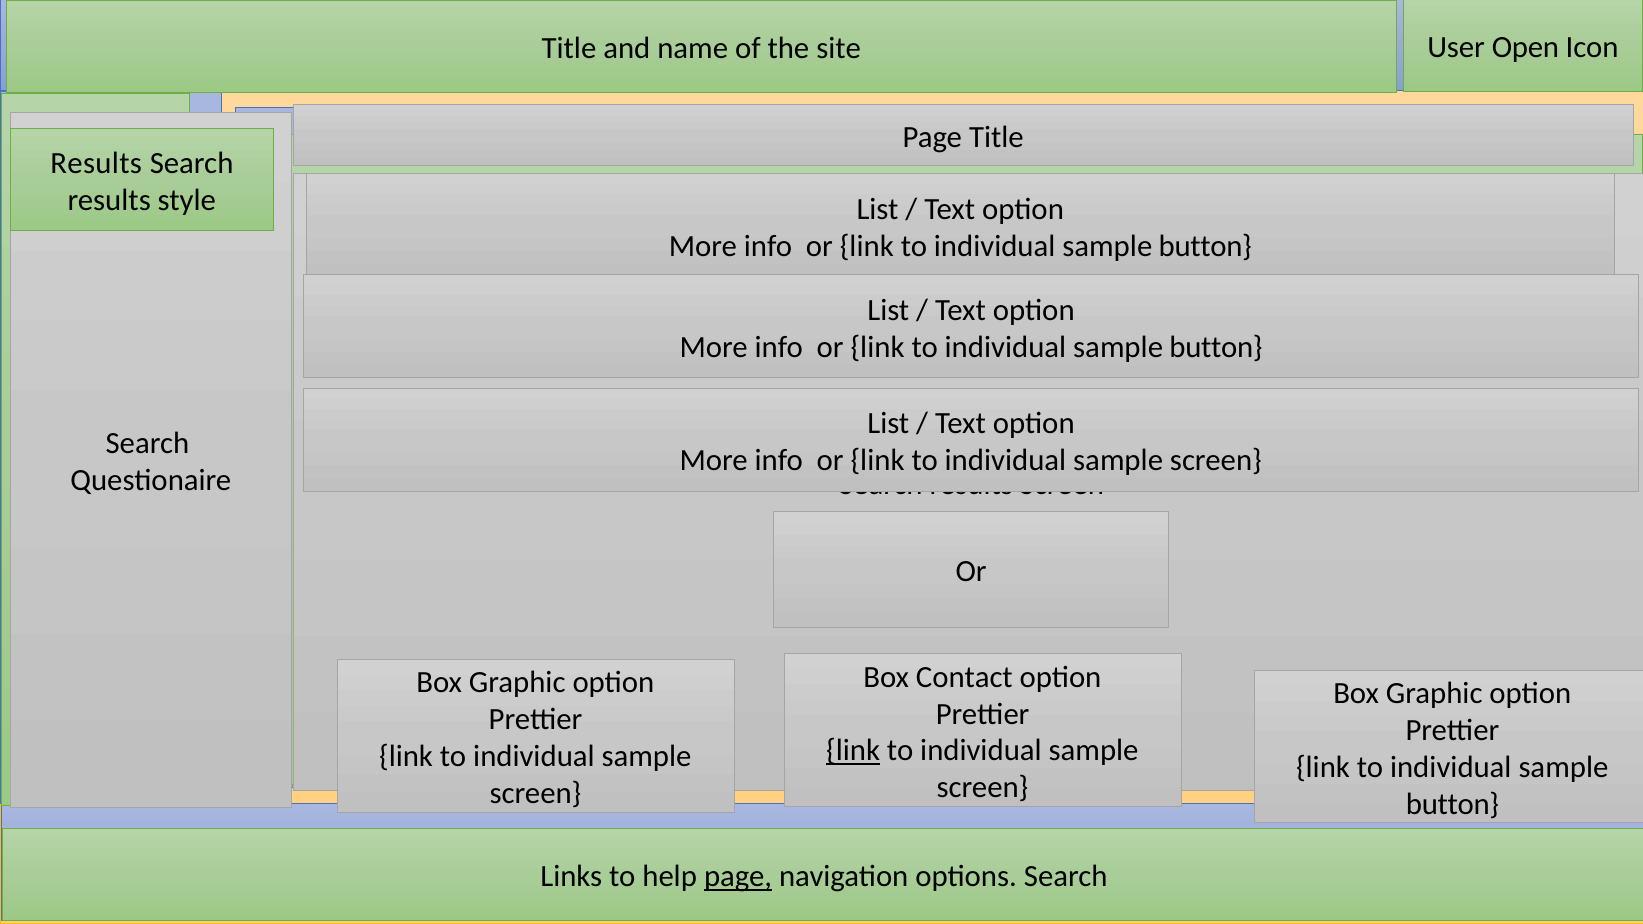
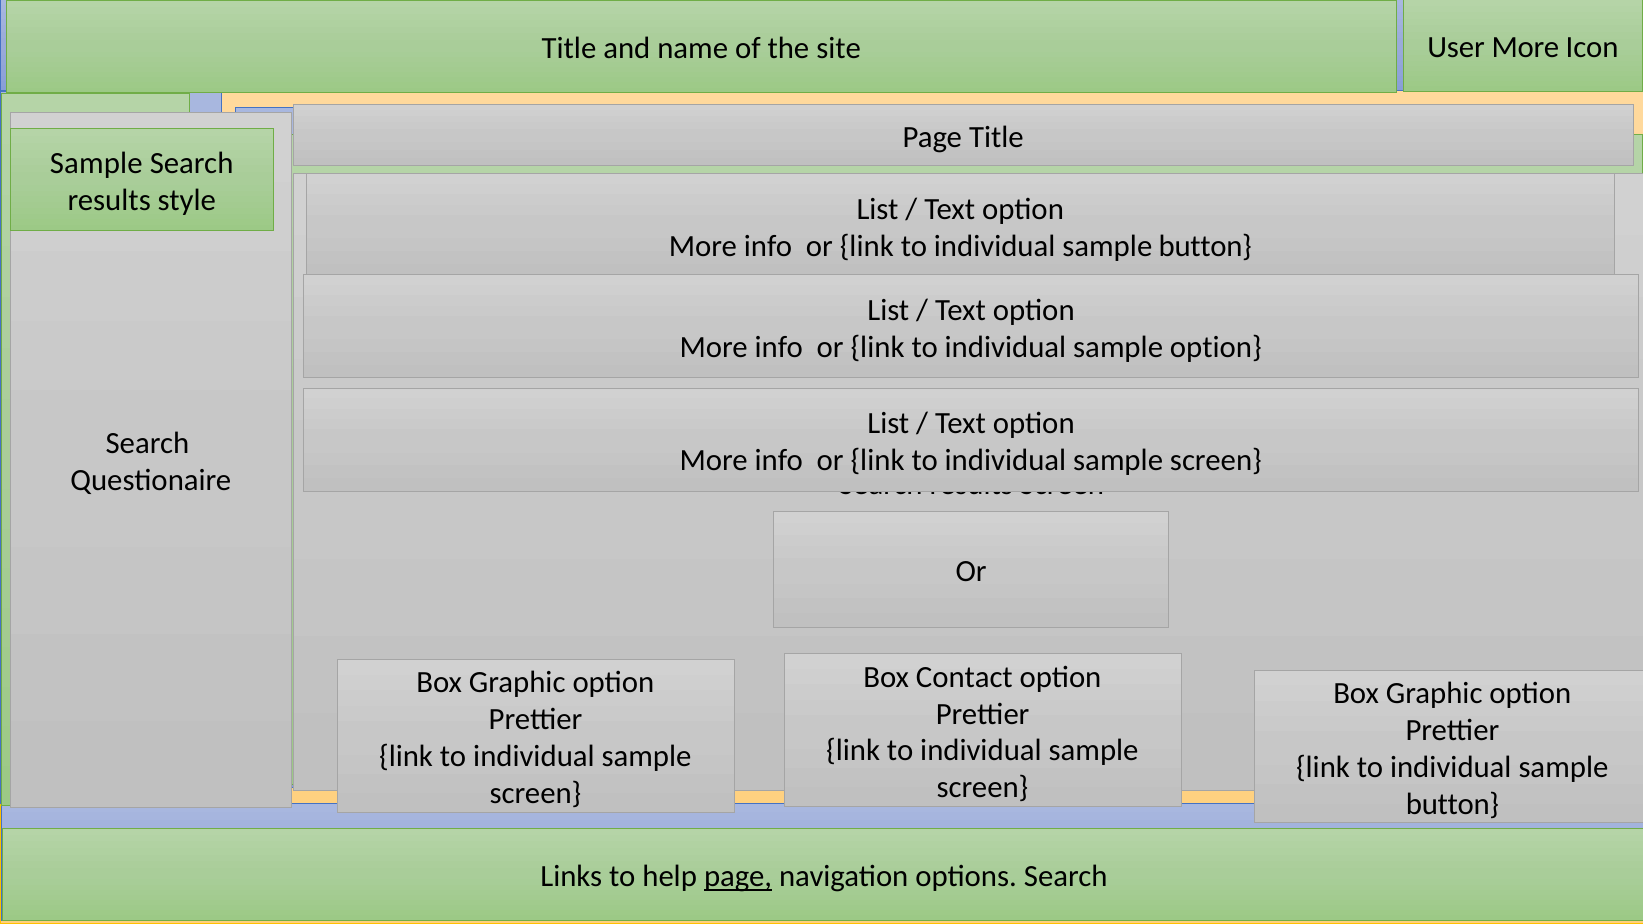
User Open: Open -> More (1525, 47)
Results: Results -> Sample (96, 163)
button: button -> option (1216, 347)
link underline: present -> none (853, 751)
